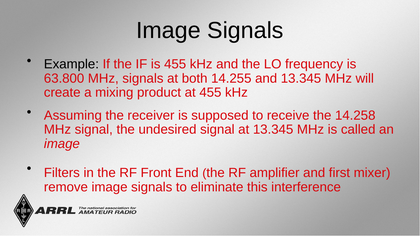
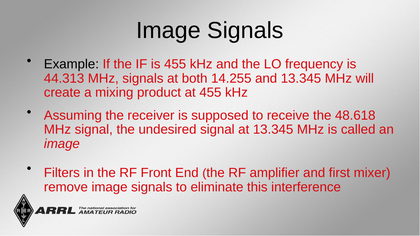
63.800: 63.800 -> 44.313 (64, 78)
14.258: 14.258 -> 48.618 (355, 115)
